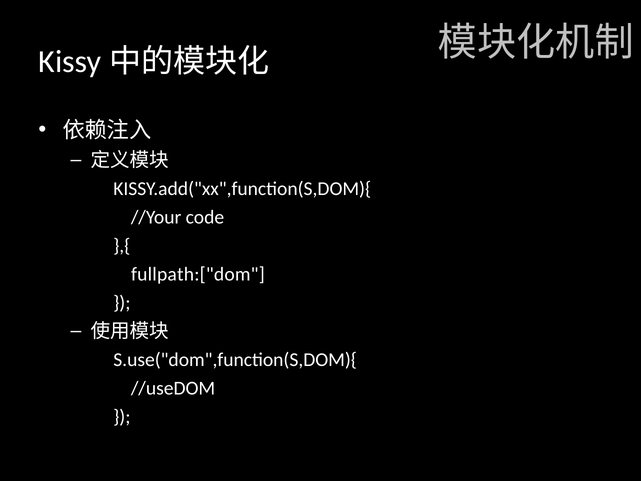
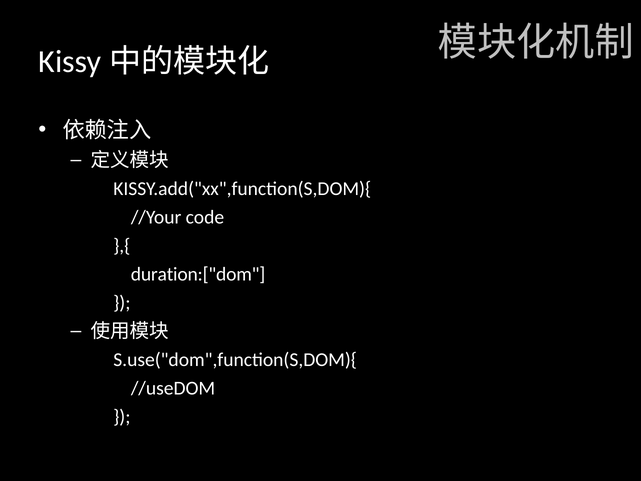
fullpath:["dom: fullpath:["dom -> duration:["dom (198, 274)
